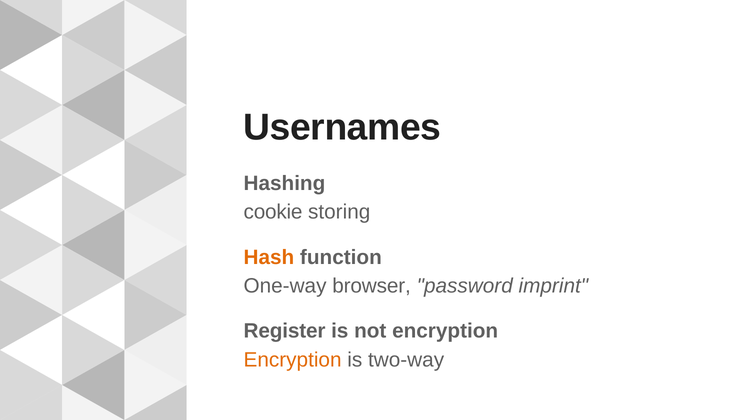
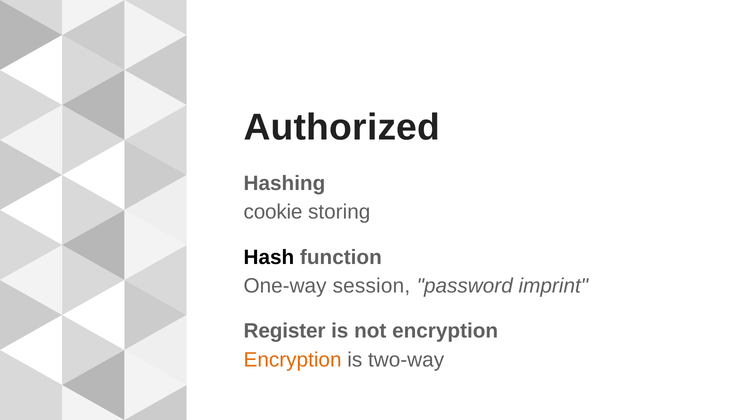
Usernames: Usernames -> Authorized (342, 127)
Hash colour: orange -> black (269, 257)
browser: browser -> session (371, 286)
